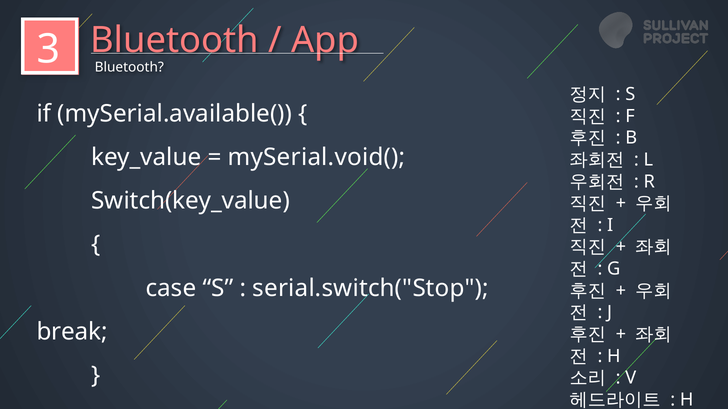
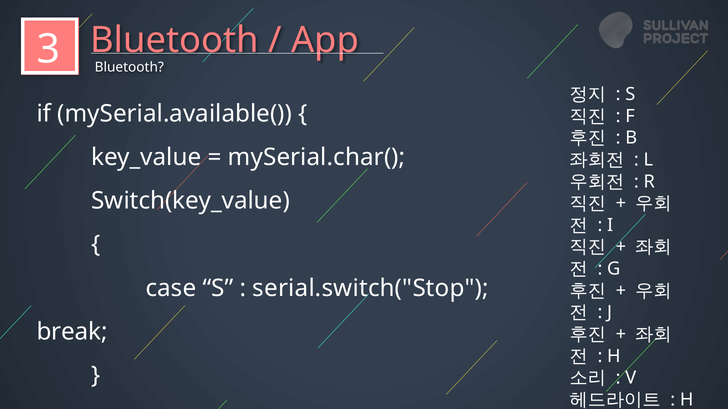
mySerial.void(: mySerial.void( -> mySerial.char( (317, 157)
